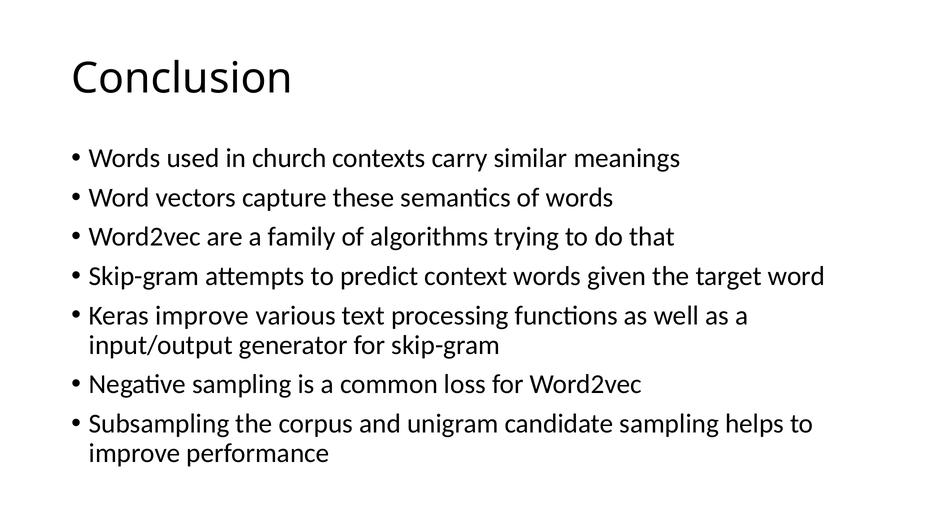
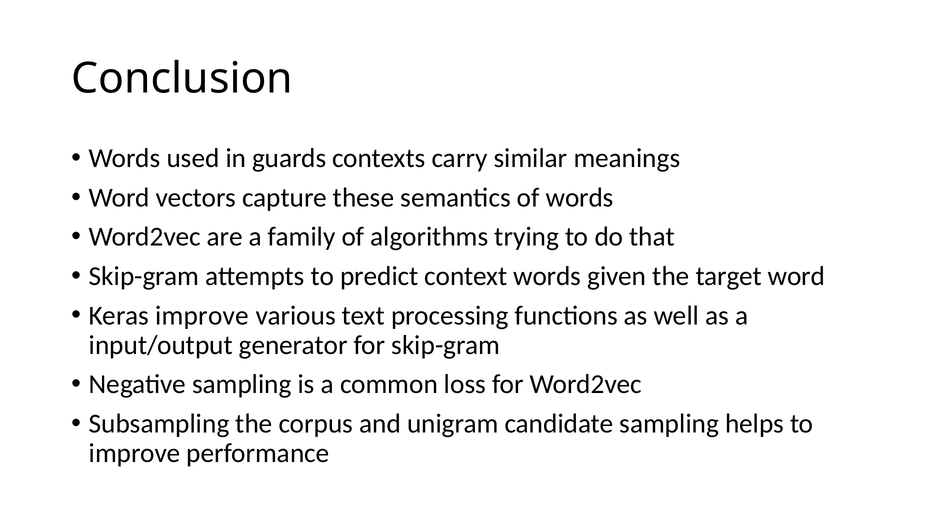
church: church -> guards (289, 158)
